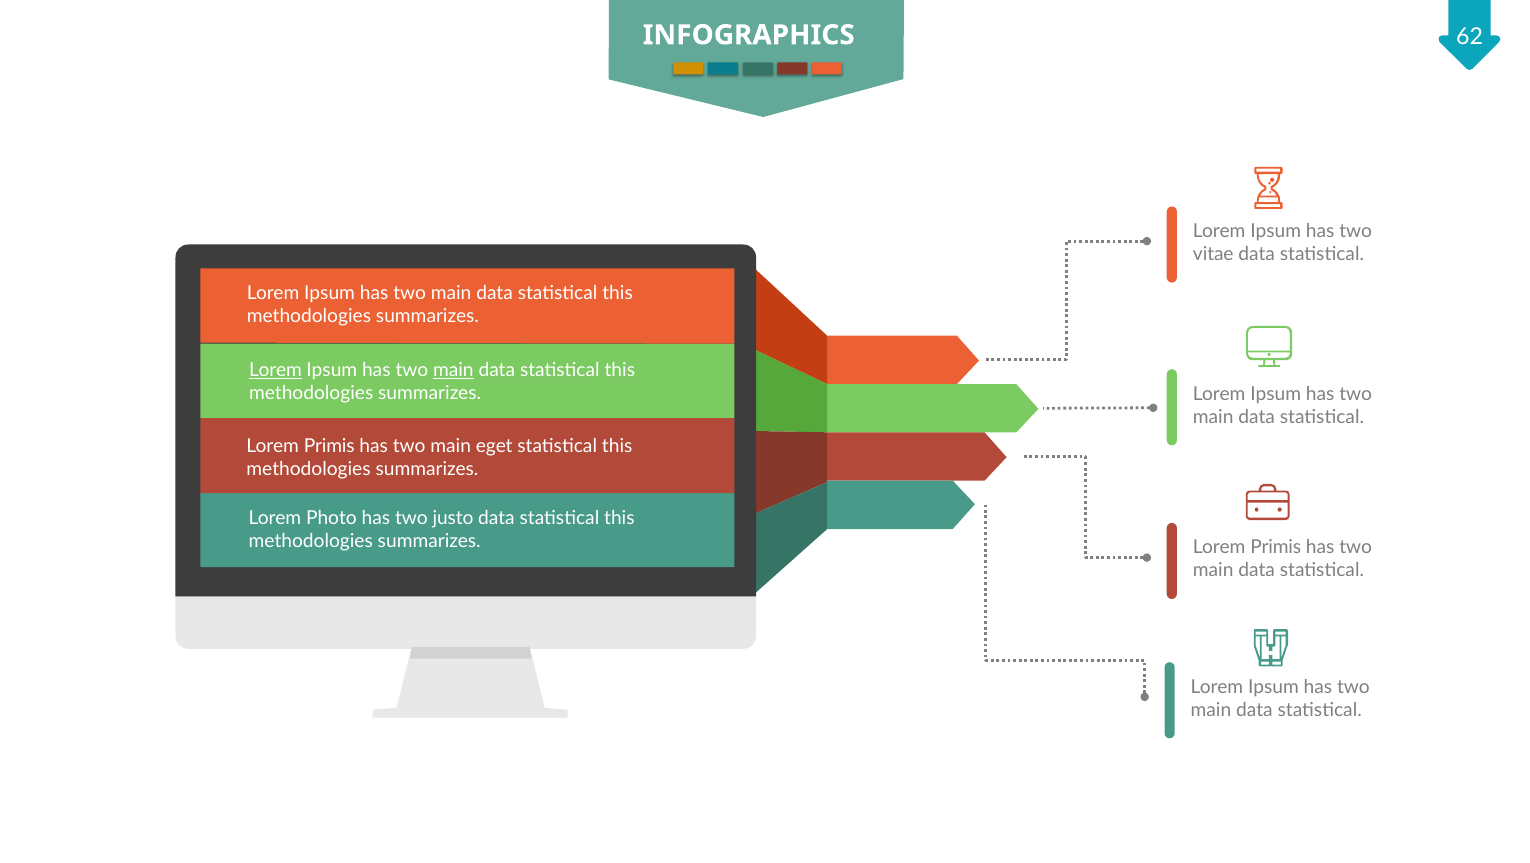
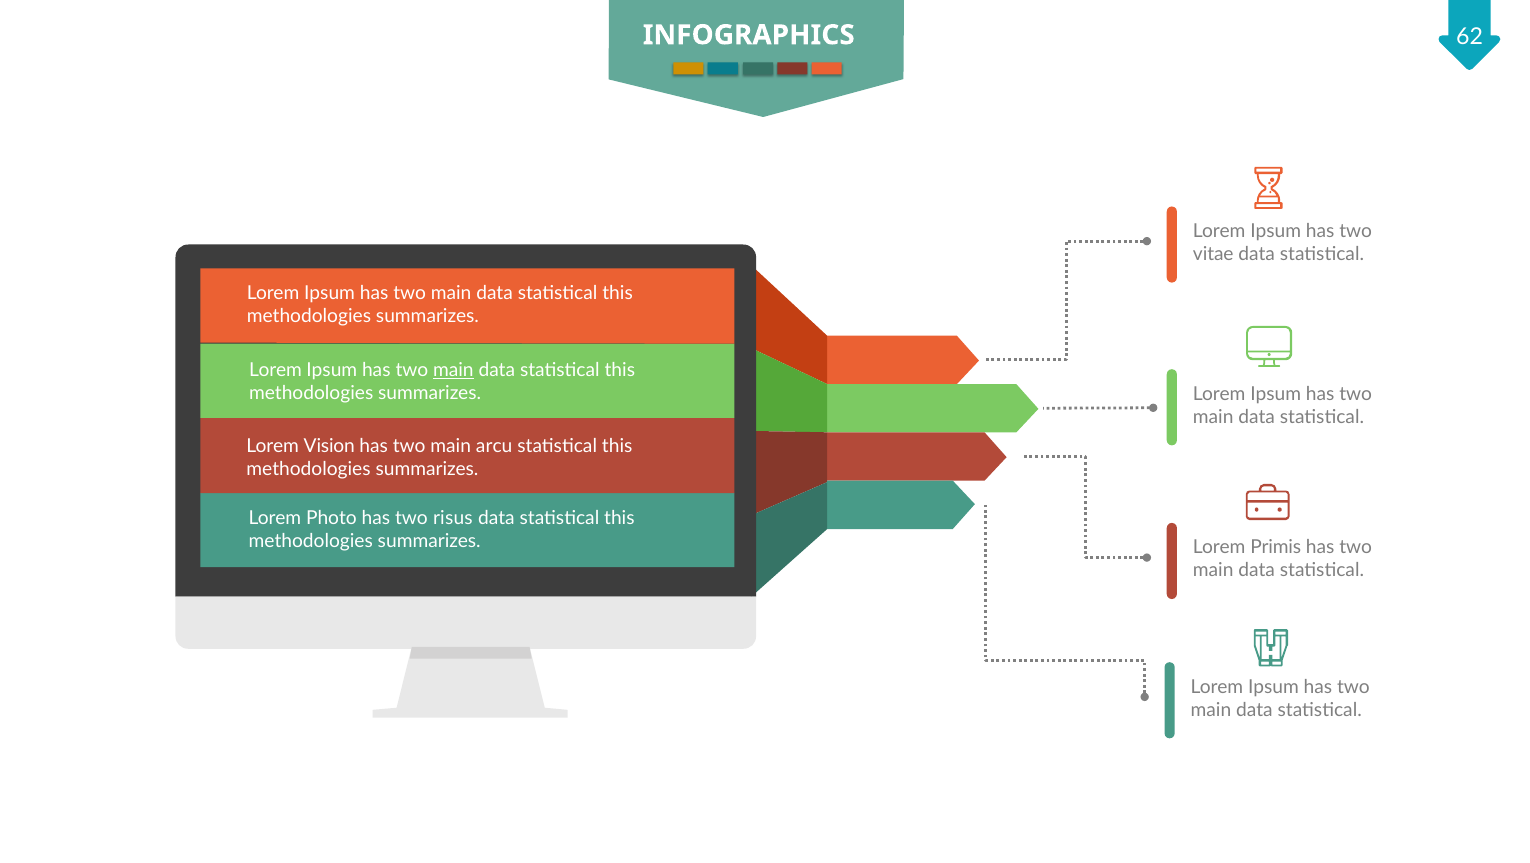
Lorem underline: present -> none (275, 370)
Primis: Primis -> Vision (329, 446)
eget: eget -> arcu (494, 446)
justo: justo -> risus (453, 518)
